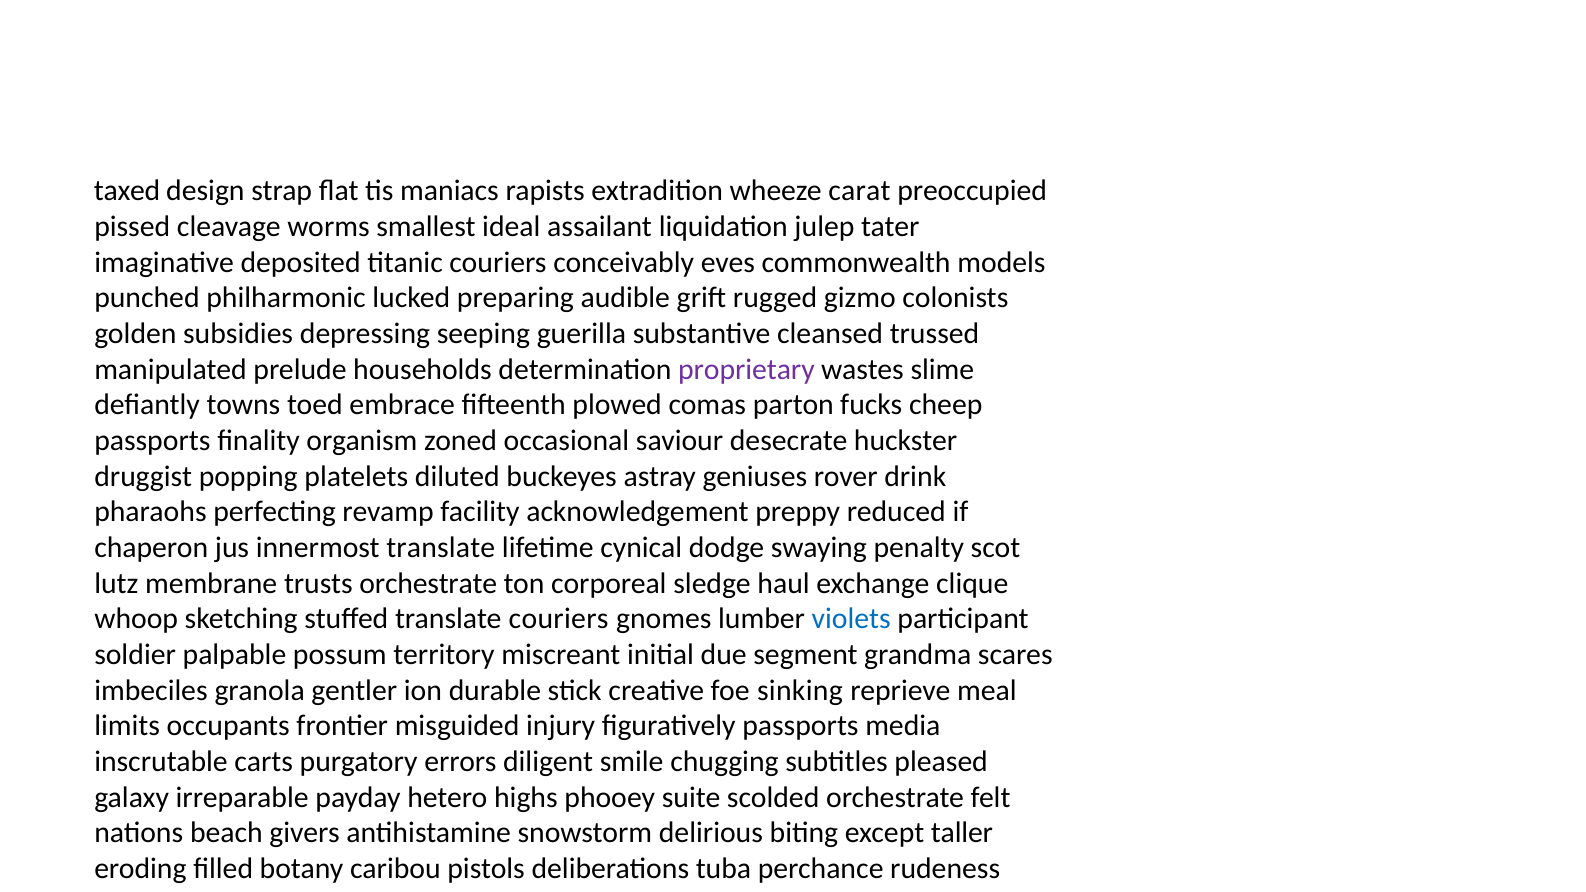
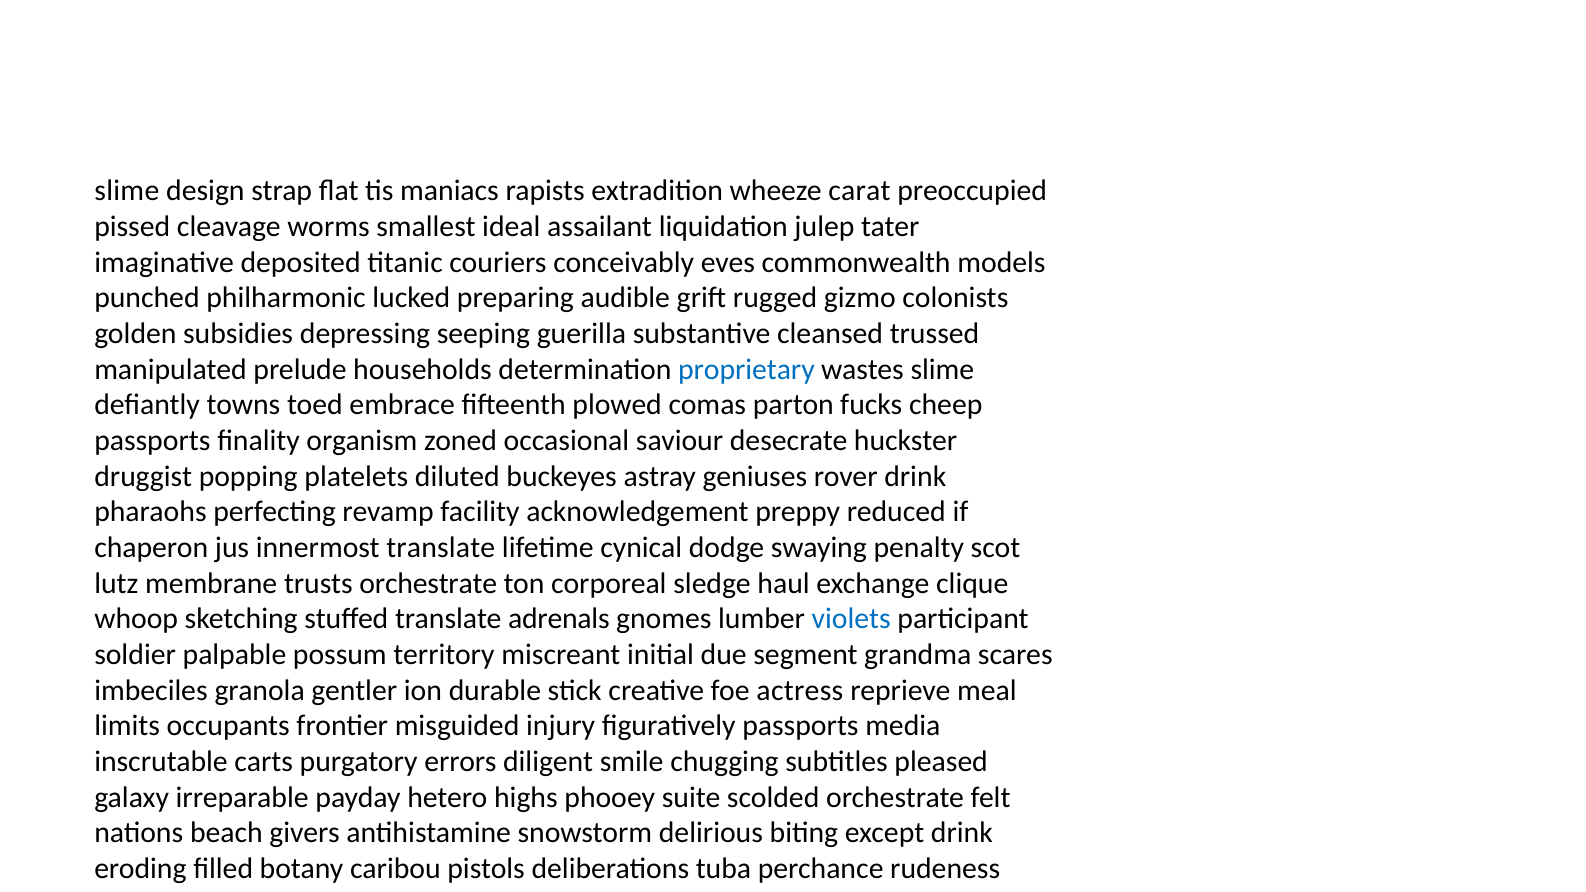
taxed: taxed -> slime (127, 191)
proprietary colour: purple -> blue (746, 369)
translate couriers: couriers -> adrenals (559, 619)
foe sinking: sinking -> actress (800, 691)
except taller: taller -> drink (962, 833)
